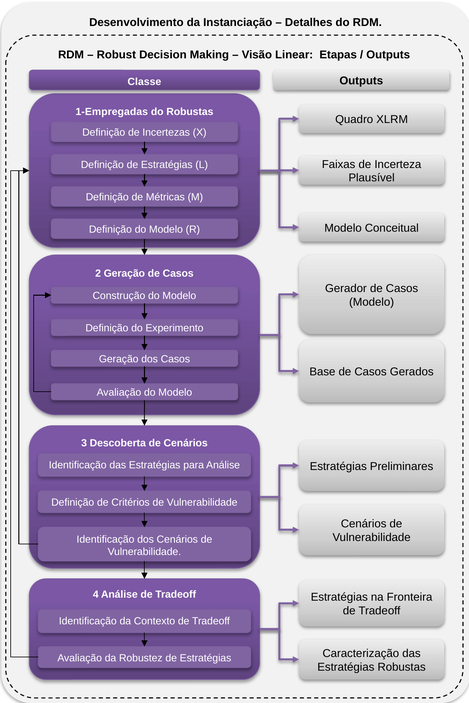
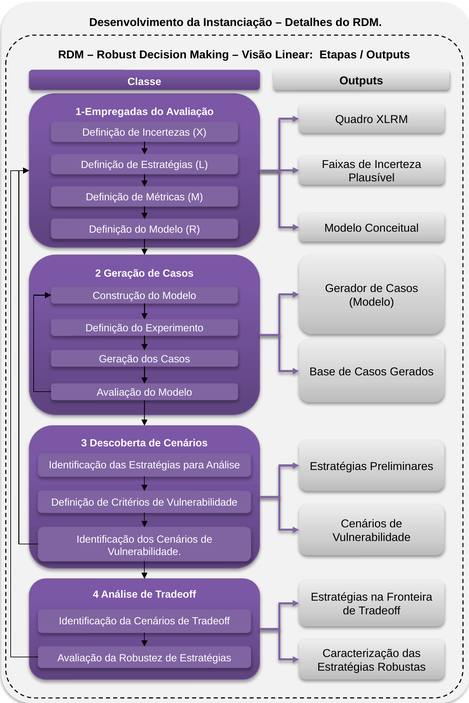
do Robustas: Robustas -> Avaliação (190, 112)
da Contexto: Contexto -> Cenários (155, 622)
